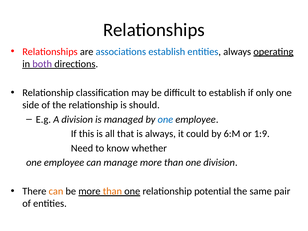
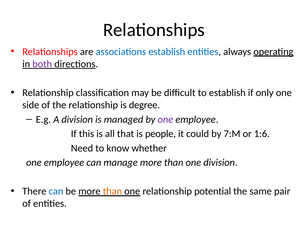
should: should -> degree (144, 105)
one colour: blue -> purple (165, 119)
is always: always -> people (160, 134)
6:M: 6:M -> 7:M (232, 134)
1:9: 1:9 -> 1:6 (262, 134)
can colour: orange -> blue (56, 191)
